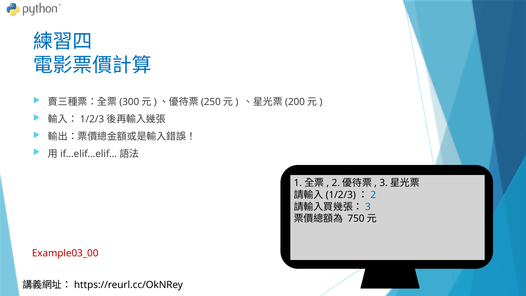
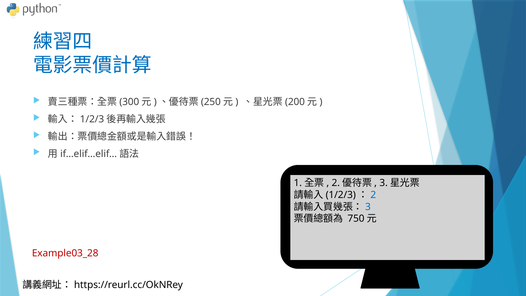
Example03_00: Example03_00 -> Example03_28 (65, 253)
